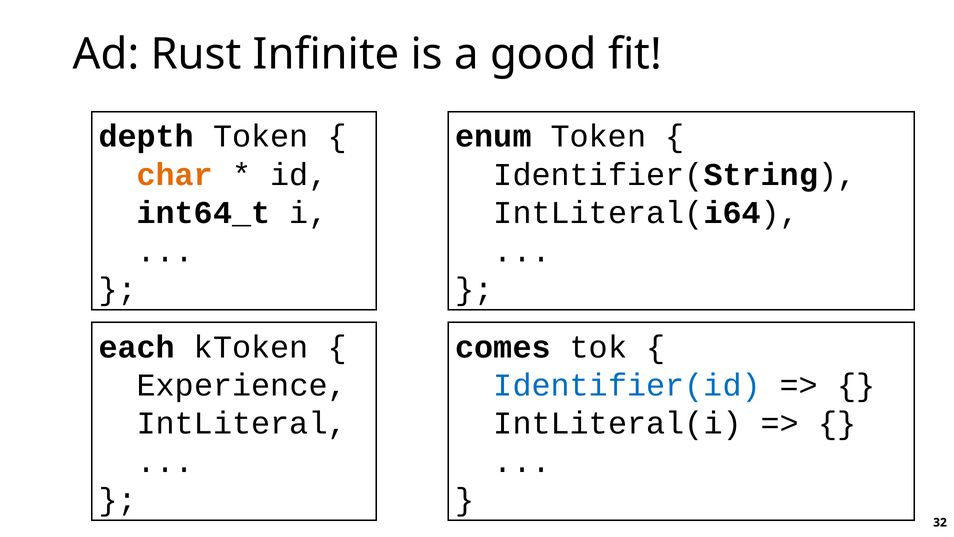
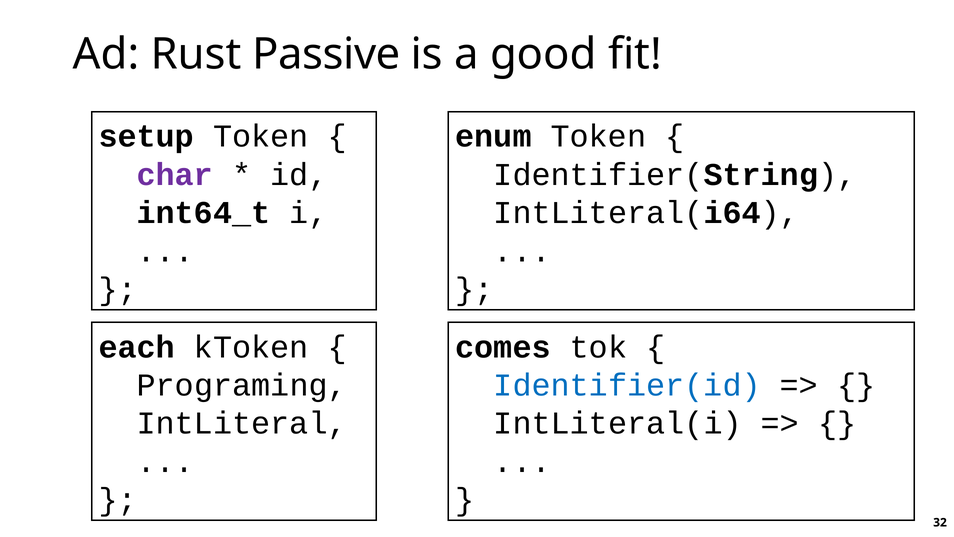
Infinite: Infinite -> Passive (326, 54)
depth: depth -> setup (146, 136)
char colour: orange -> purple (175, 174)
Experience: Experience -> Programing (242, 385)
